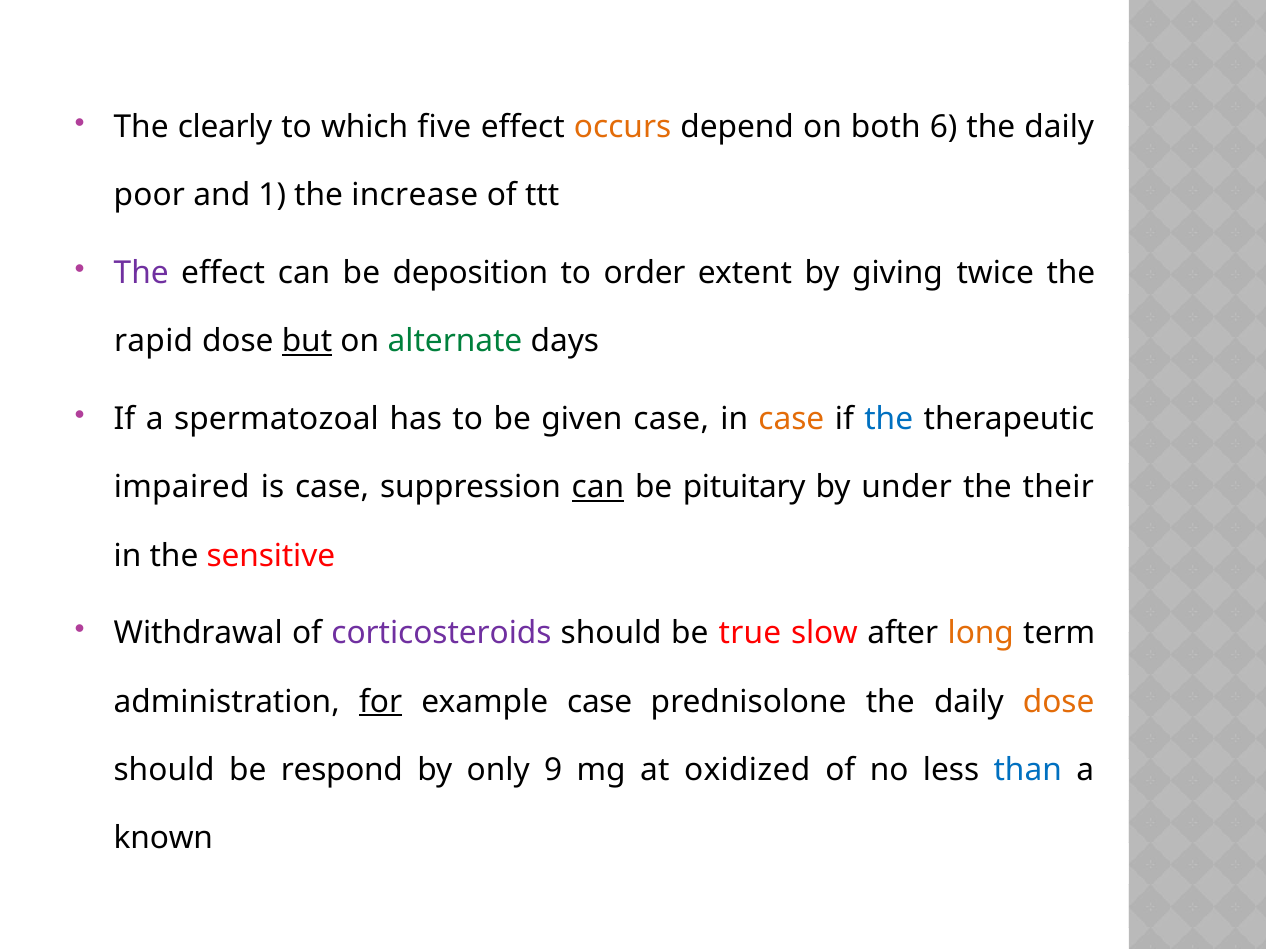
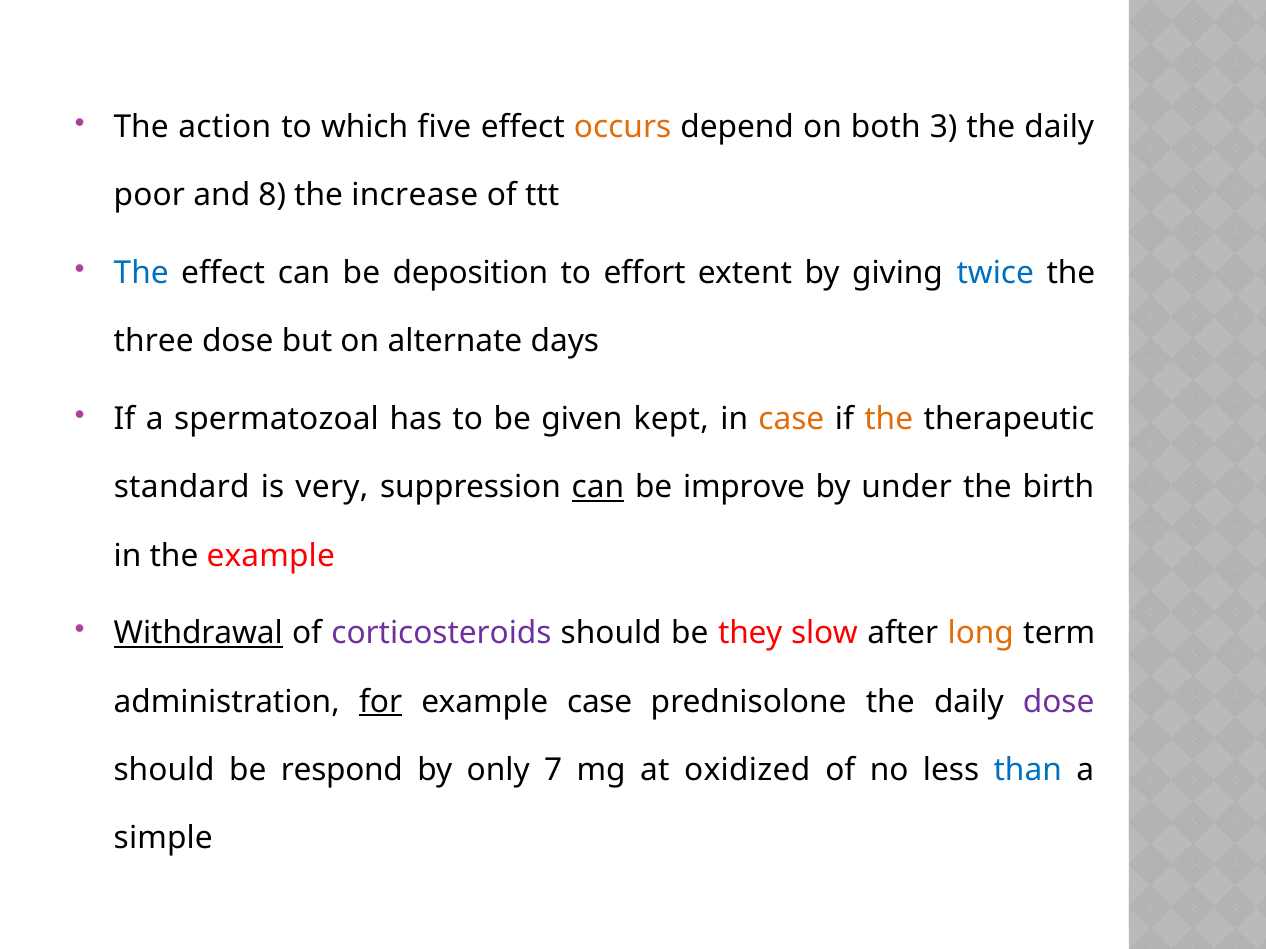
clearly: clearly -> action (225, 127)
6: 6 -> 3 (944, 127)
1: 1 -> 8 (272, 195)
The colour: purple -> blue (141, 273)
order: order -> effort (645, 273)
twice colour: black -> blue (995, 273)
rapid: rapid -> three (154, 341)
but underline: present -> none (307, 341)
alternate colour: green -> black (455, 341)
given case: case -> kept (671, 419)
the colour: blue -> orange (889, 419)
impaired: impaired -> standard (182, 488)
is case: case -> very (332, 488)
pituitary: pituitary -> improve (744, 488)
their: their -> birth (1058, 488)
the sensitive: sensitive -> example (271, 556)
Withdrawal underline: none -> present (198, 634)
true: true -> they (750, 634)
dose colour: orange -> purple (1059, 702)
9: 9 -> 7 (553, 770)
known: known -> simple (163, 839)
